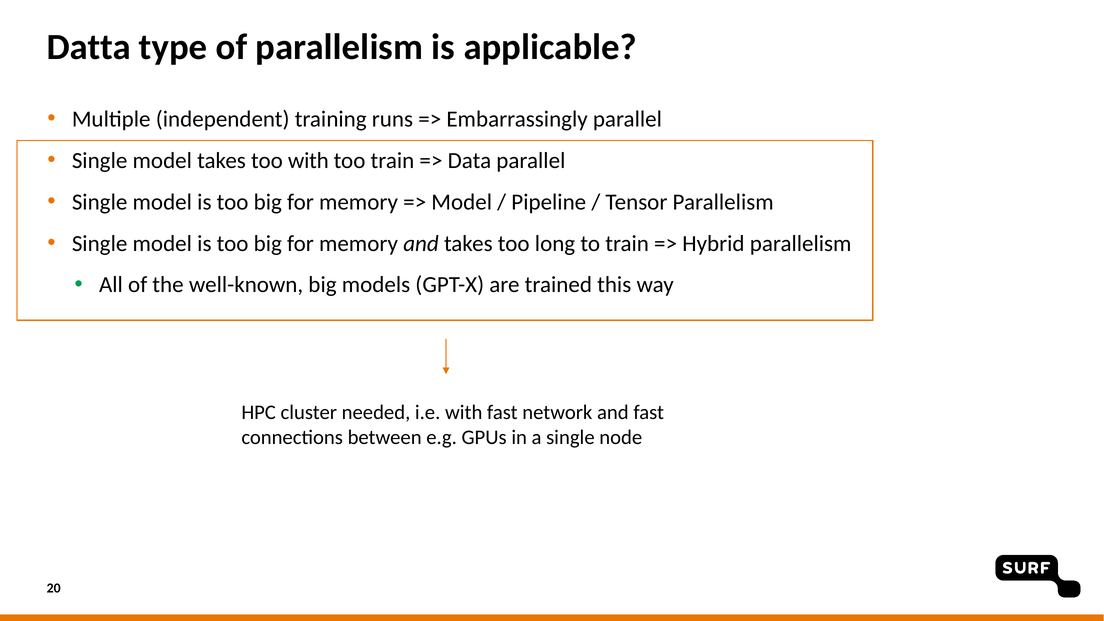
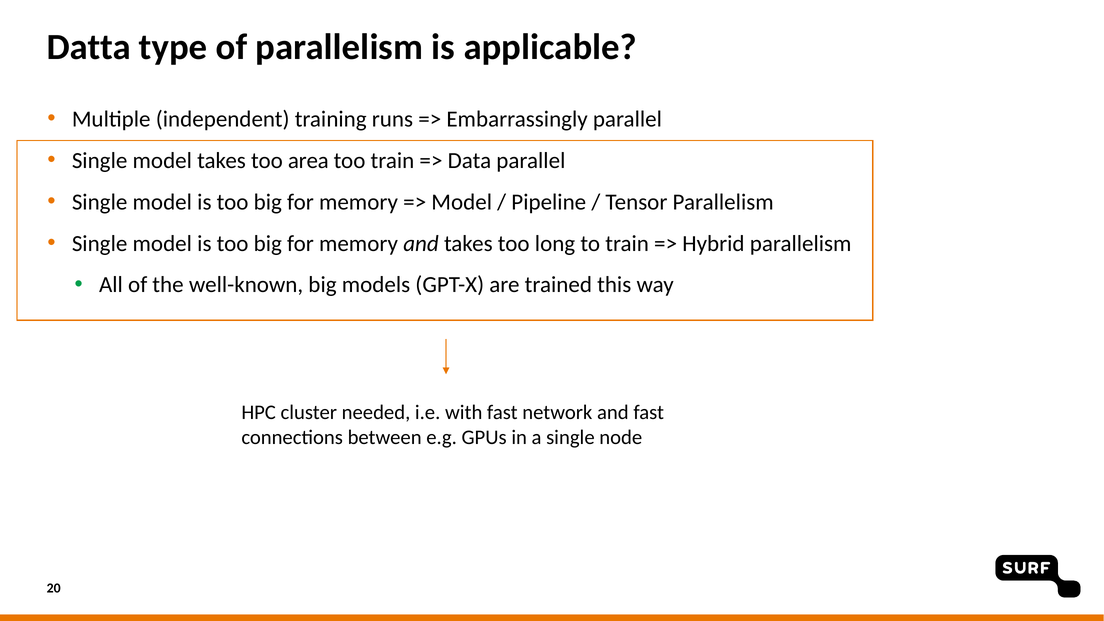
too with: with -> area (308, 161)
